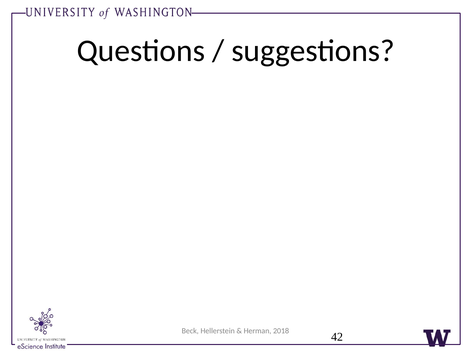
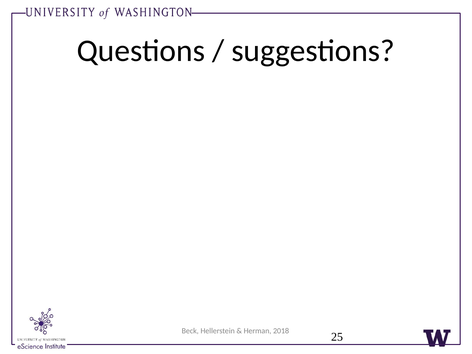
42: 42 -> 25 (337, 337)
